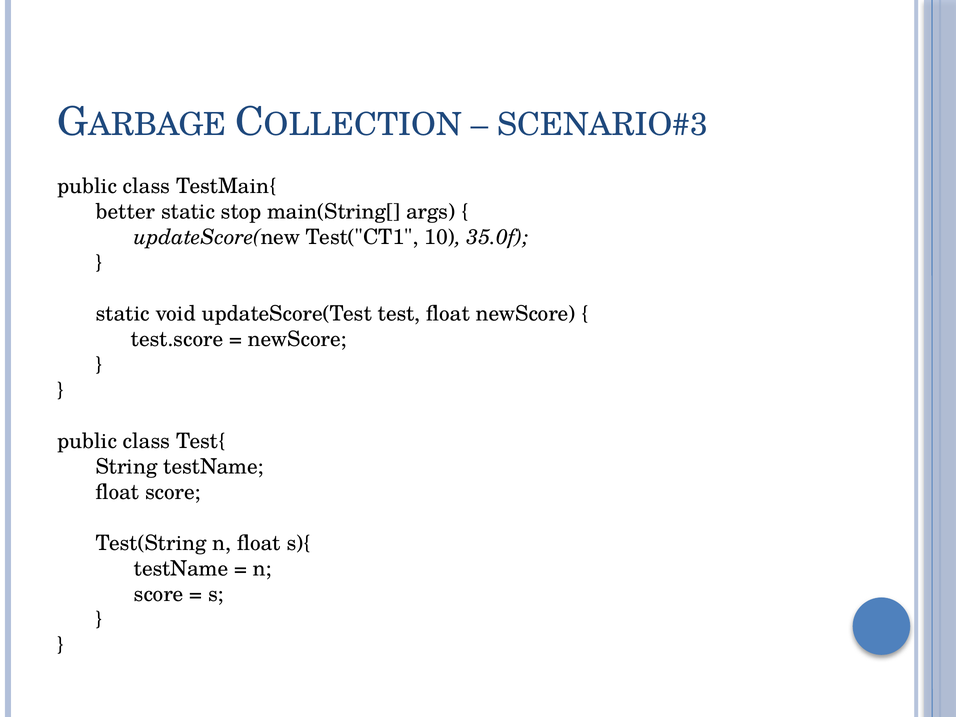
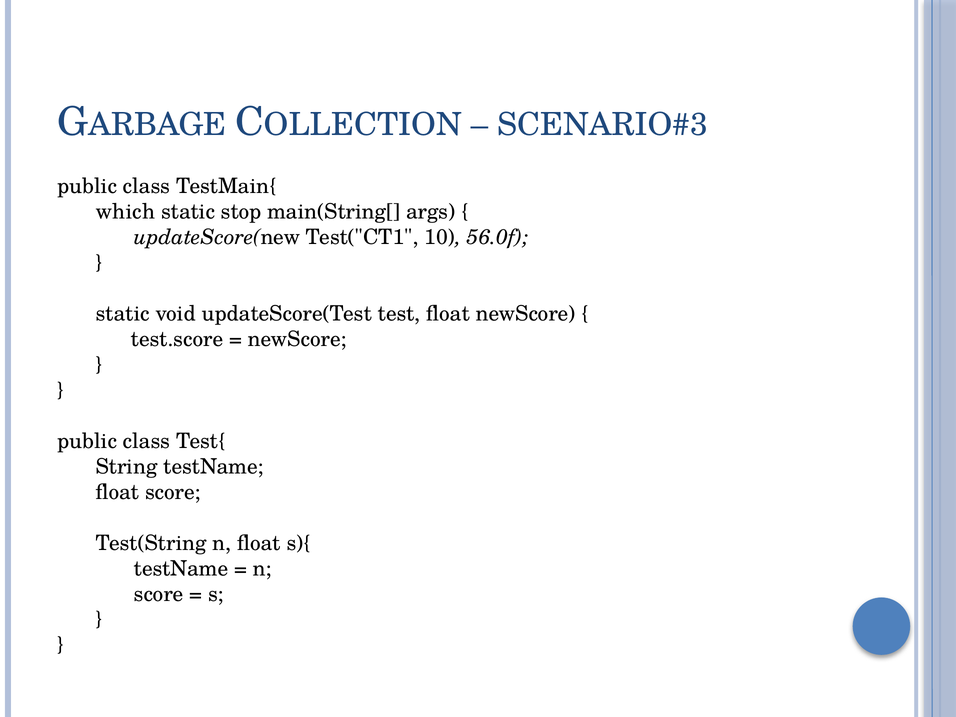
better: better -> which (125, 212)
35.0f: 35.0f -> 56.0f (498, 237)
